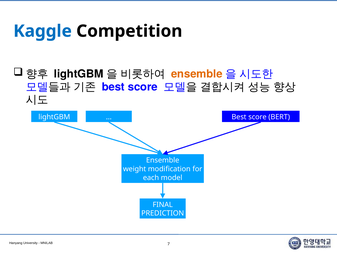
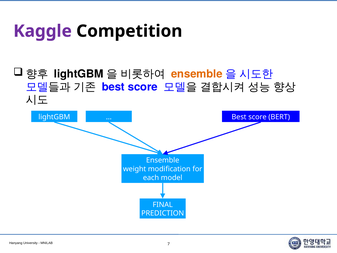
Kaggle colour: blue -> purple (43, 31)
